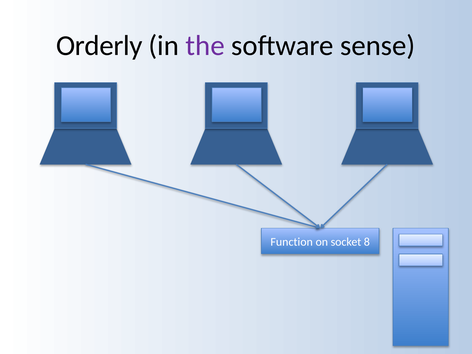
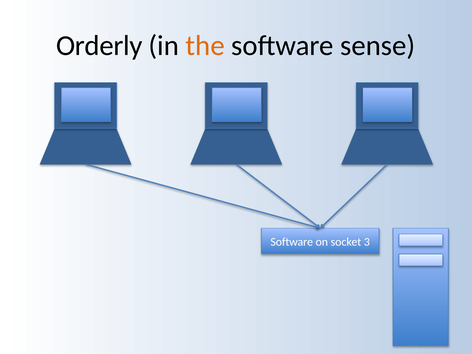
the colour: purple -> orange (205, 46)
Function: Function -> Software (292, 242)
8: 8 -> 3 (367, 242)
